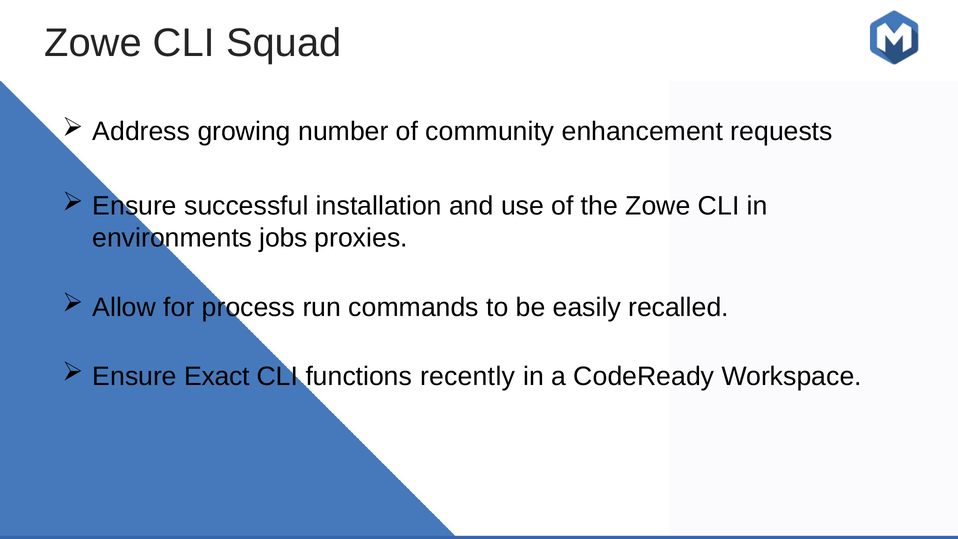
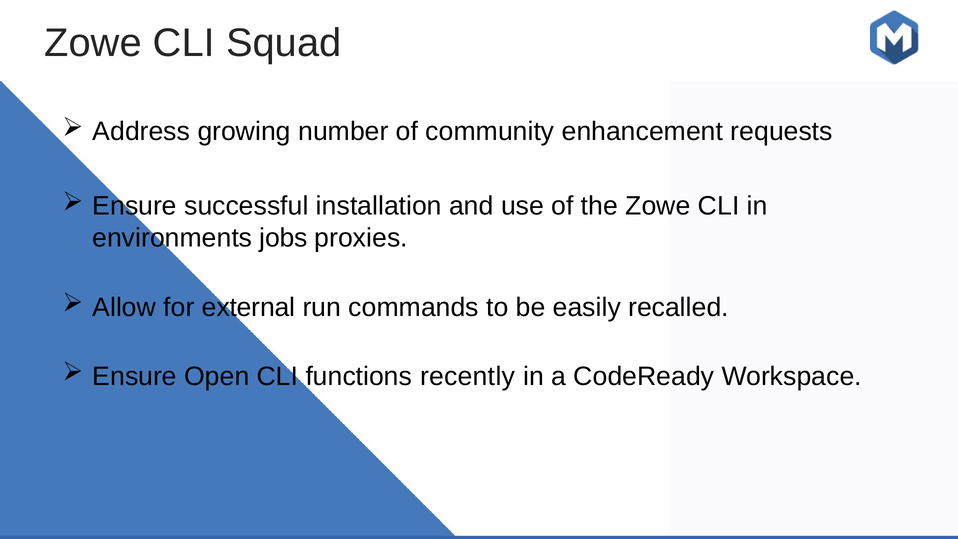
process: process -> external (249, 307)
Exact: Exact -> Open (217, 376)
